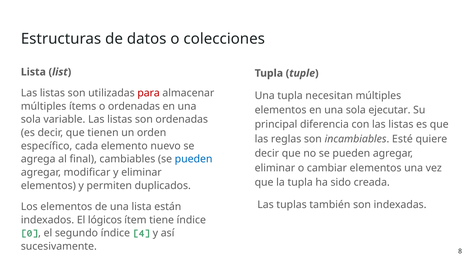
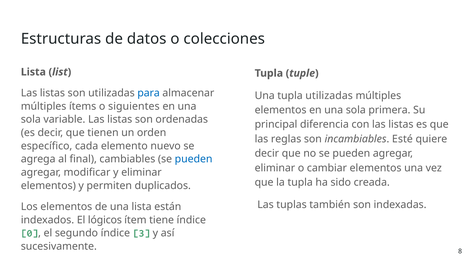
para colour: red -> blue (149, 93)
tupla necesitan: necesitan -> utilizadas (329, 96)
o ordenadas: ordenadas -> siguientes (134, 106)
ejecutar: ejecutar -> primera (389, 110)
4: 4 -> 3 (141, 233)
